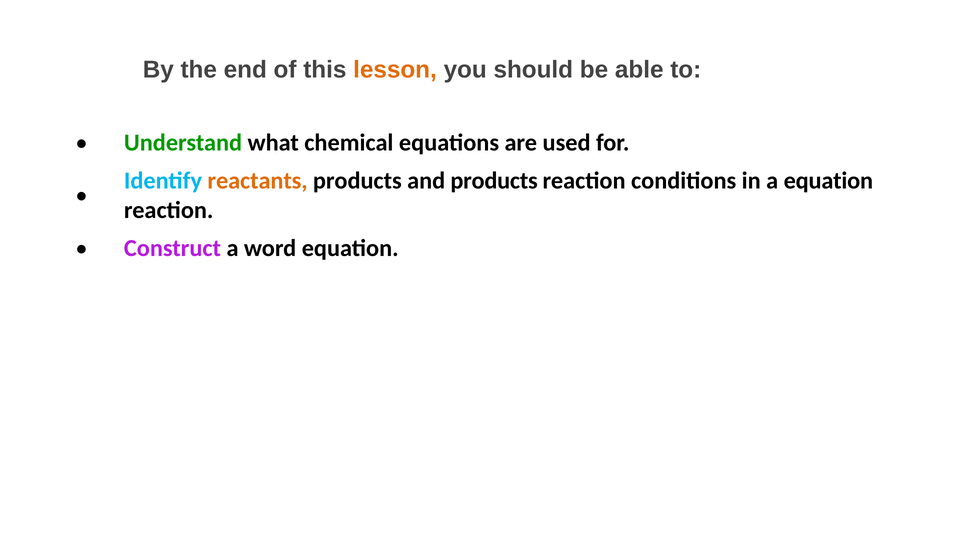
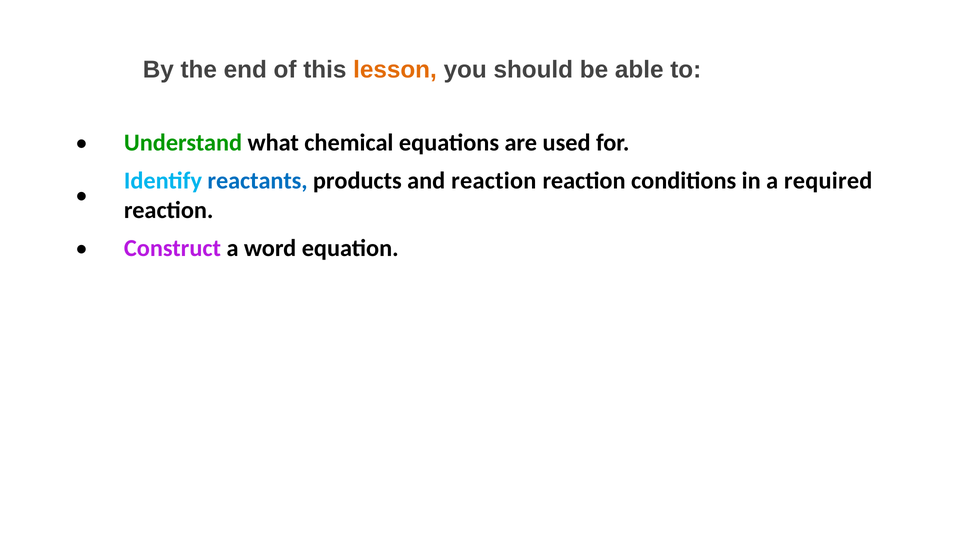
reactants colour: orange -> blue (258, 181)
and products: products -> reaction (494, 181)
a equation: equation -> required (828, 181)
